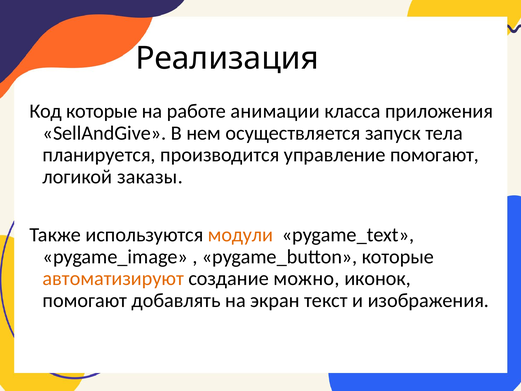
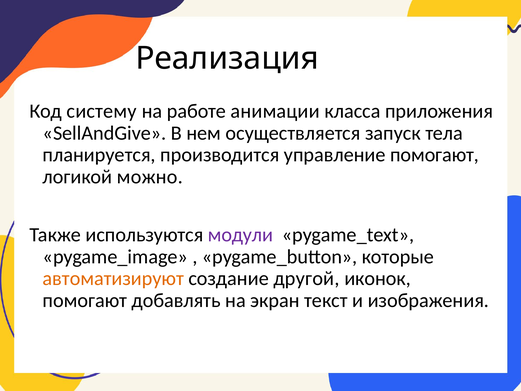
Код которые: которые -> систему (102, 111)
заказы: заказы -> можно (150, 177)
модули colour: orange -> purple (240, 235)
можно: можно -> другой (306, 278)
